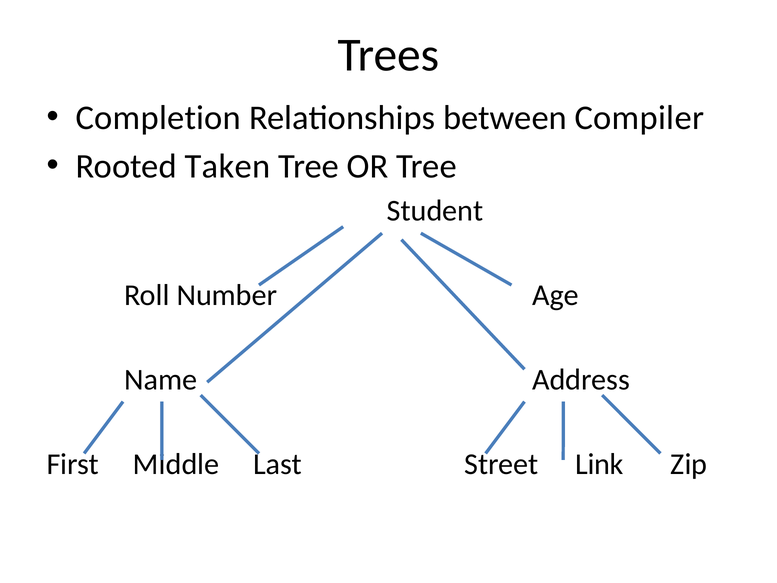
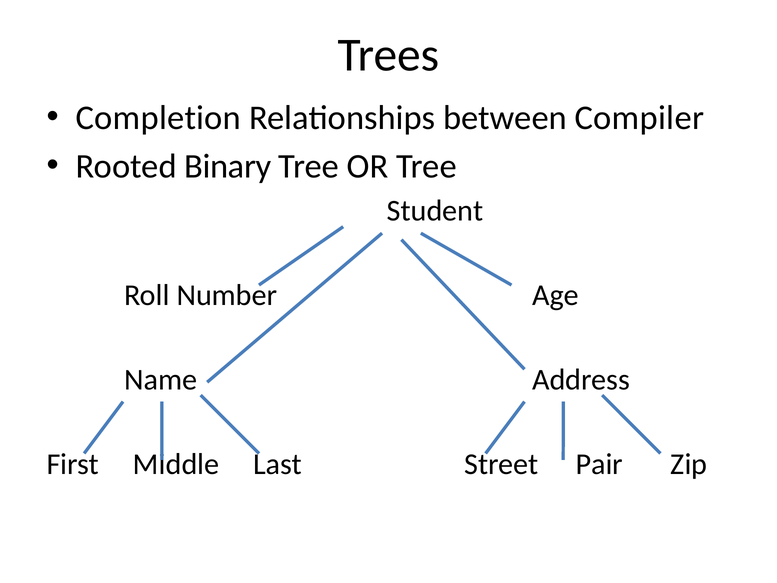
Taken: Taken -> Binary (228, 166)
Link: Link -> Pair (599, 464)
